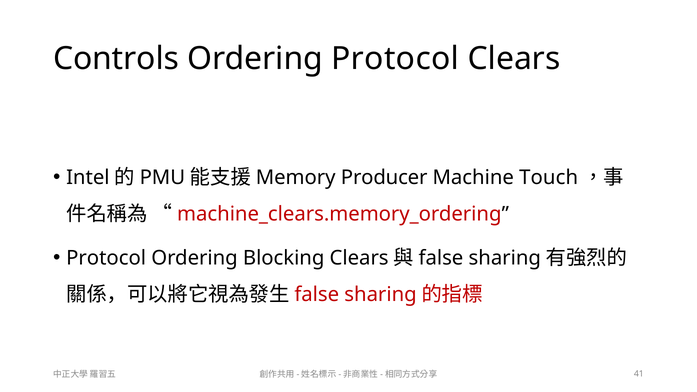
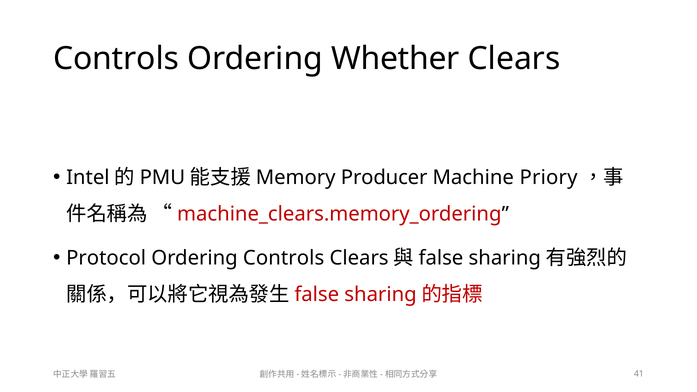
Ordering Protocol: Protocol -> Whether (395, 59)
Touch: Touch -> Priory (549, 178)
Ordering Blocking: Blocking -> Controls (284, 258)
